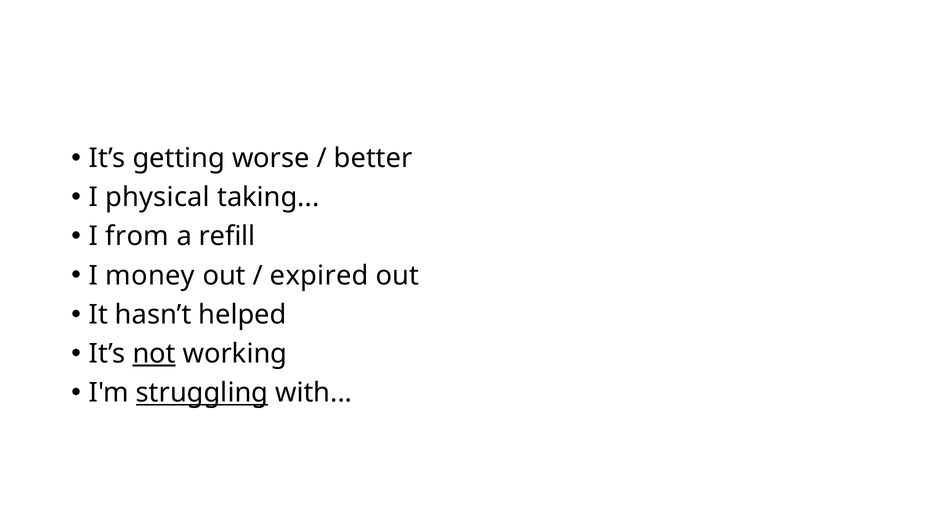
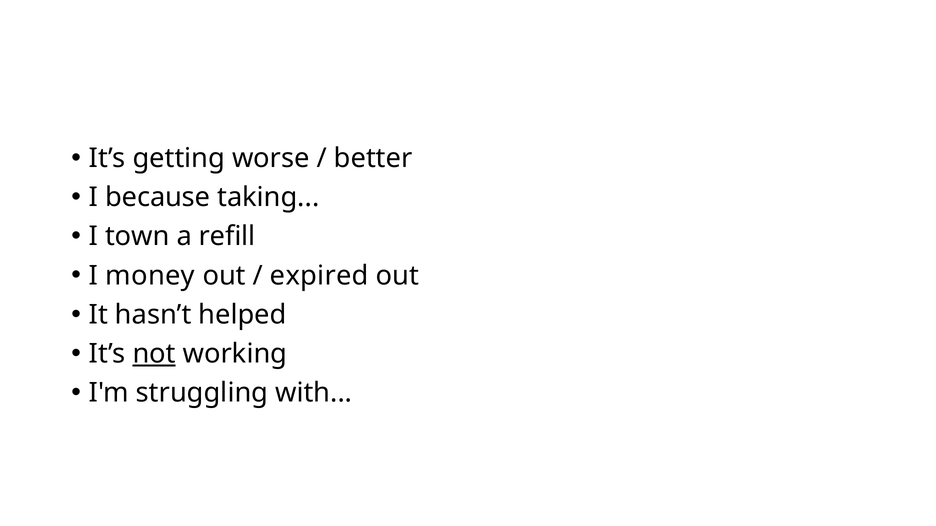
physical: physical -> because (158, 197)
from: from -> town (137, 237)
struggling underline: present -> none (202, 393)
